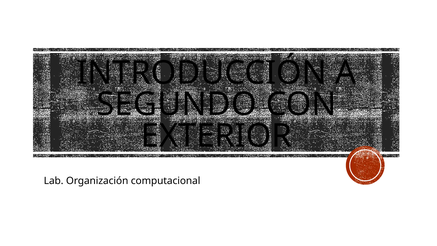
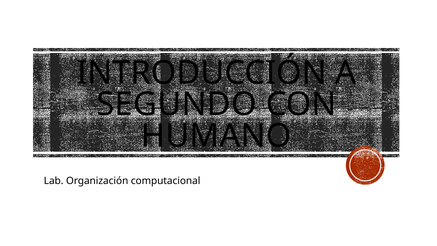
EXTERIOR: EXTERIOR -> HUMANO (216, 136)
